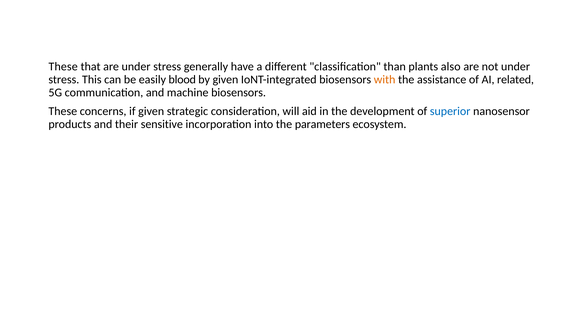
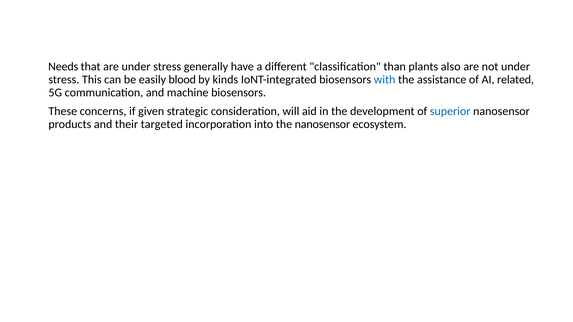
These: These -> Needs (63, 67)
by given: given -> kinds (225, 80)
with colour: orange -> blue (385, 80)
sensitive: sensitive -> targeted (162, 124)
the parameters: parameters -> nanosensor (322, 124)
